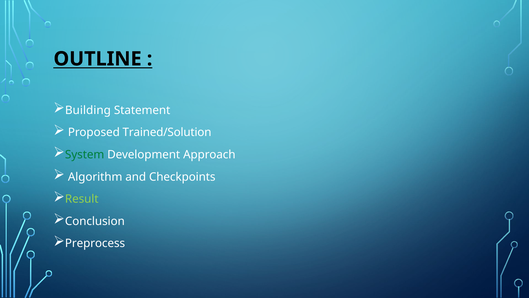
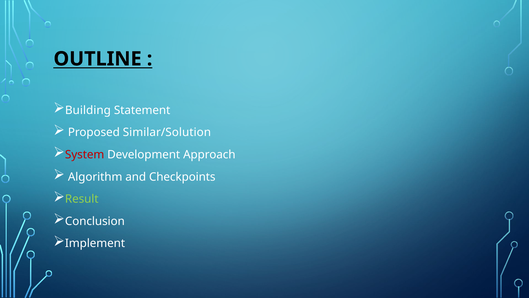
Trained/Solution: Trained/Solution -> Similar/Solution (167, 132)
System colour: green -> red (85, 154)
Preprocess: Preprocess -> Implement (95, 243)
